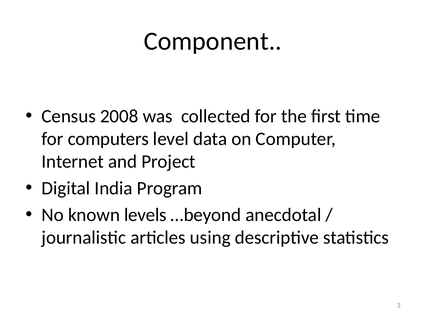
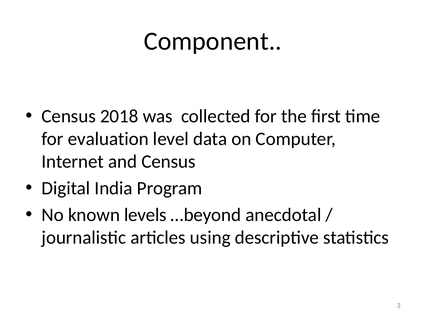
2008: 2008 -> 2018 (119, 116)
computers: computers -> evaluation (108, 139)
and Project: Project -> Census (168, 161)
